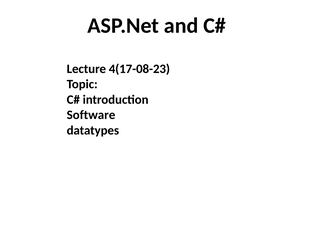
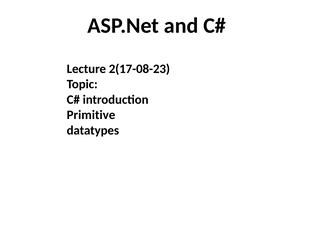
4(17-08-23: 4(17-08-23 -> 2(17-08-23 (139, 69)
Software: Software -> Primitive (91, 115)
